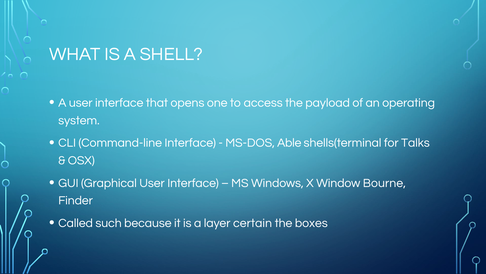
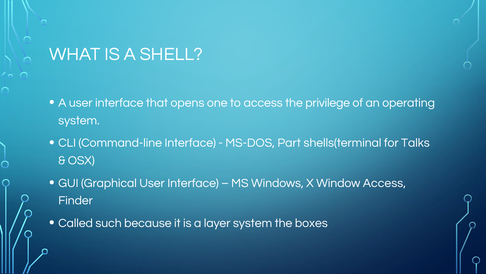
payload: payload -> privilege (328, 103)
Able: Able -> Part (289, 143)
Window Bourne: Bourne -> Access (384, 183)
layer certain: certain -> system (253, 223)
